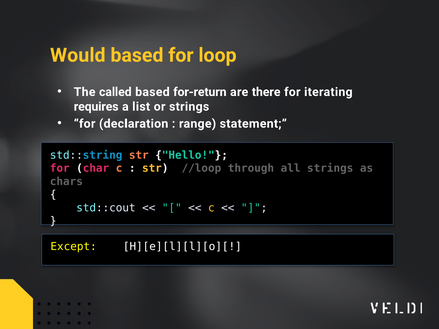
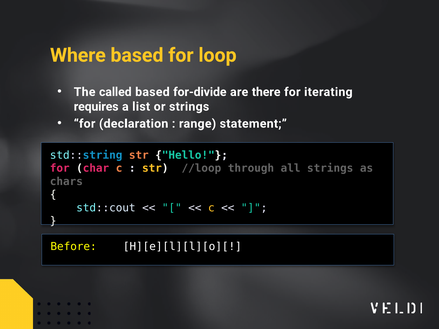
Would: Would -> Where (78, 55)
for-return: for-return -> for-divide (200, 92)
Except: Except -> Before (74, 247)
